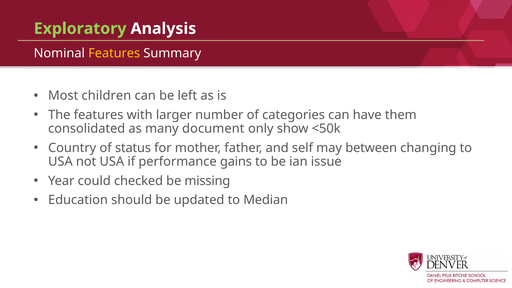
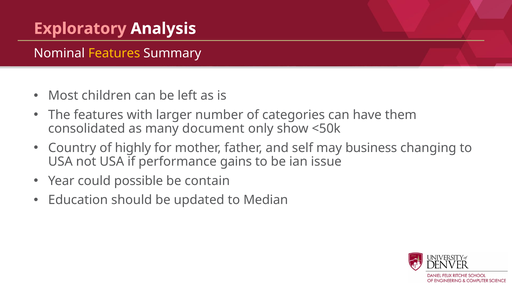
Exploratory colour: light green -> pink (80, 29)
status: status -> highly (133, 148)
between: between -> business (371, 148)
checked: checked -> possible (139, 181)
missing: missing -> contain (207, 181)
